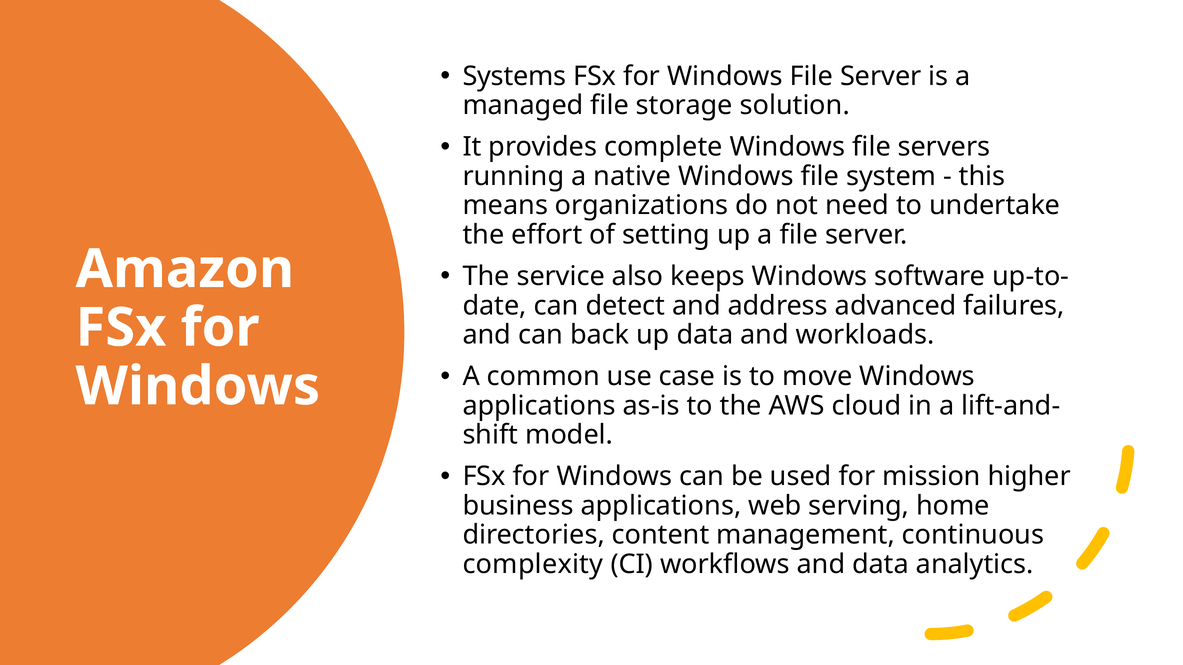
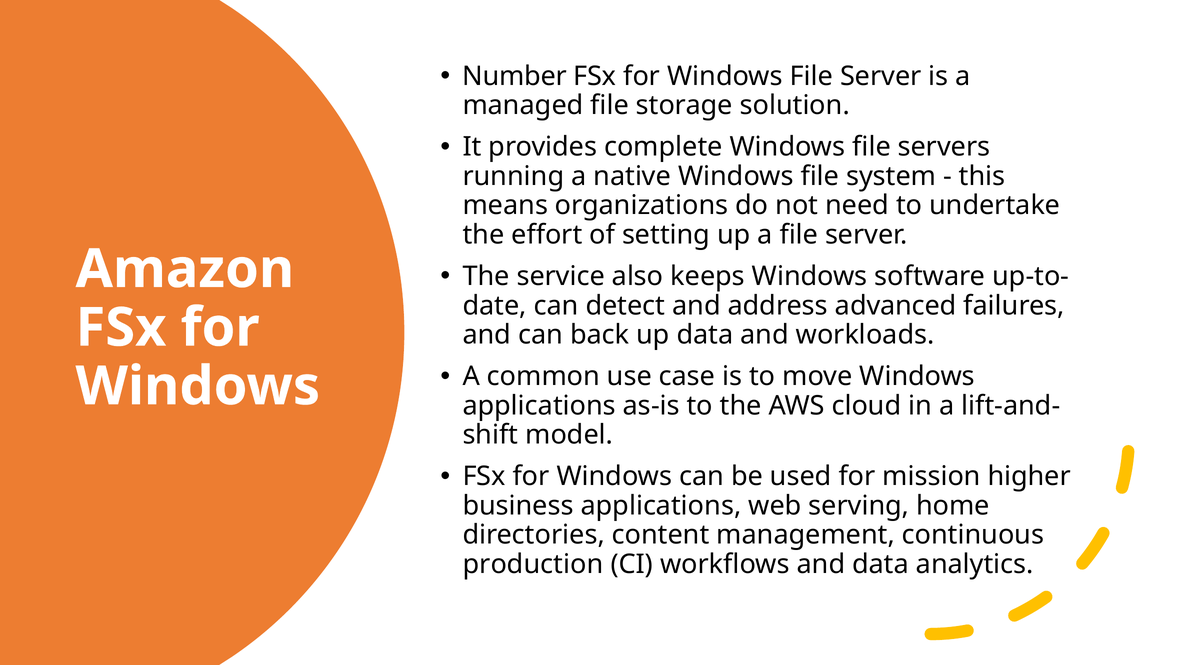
Systems: Systems -> Number (514, 76)
complexity: complexity -> production (533, 565)
